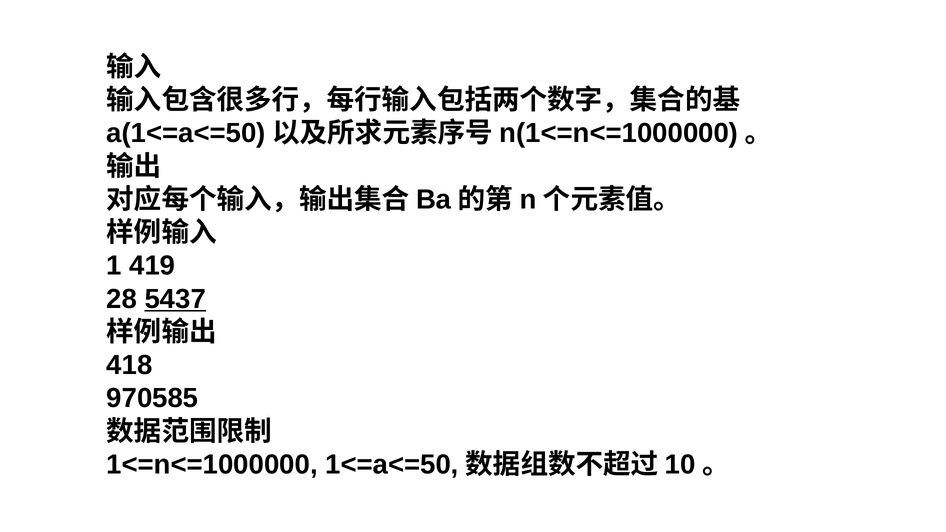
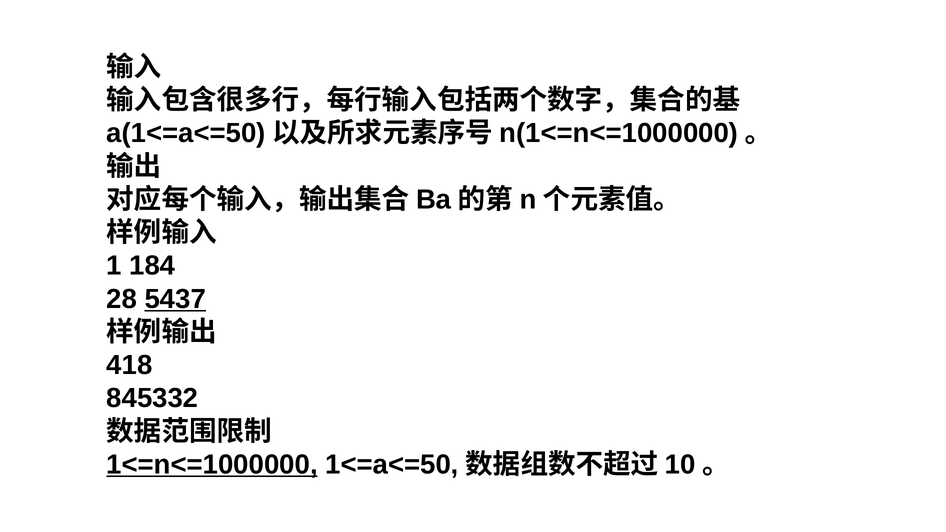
419: 419 -> 184 (152, 266)
970585: 970585 -> 845332 (152, 398)
1<=n<=1000000 underline: none -> present (212, 465)
